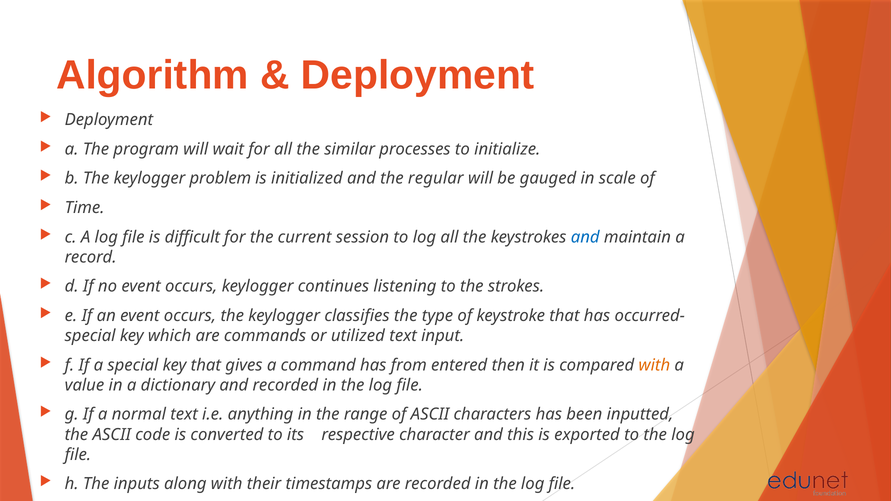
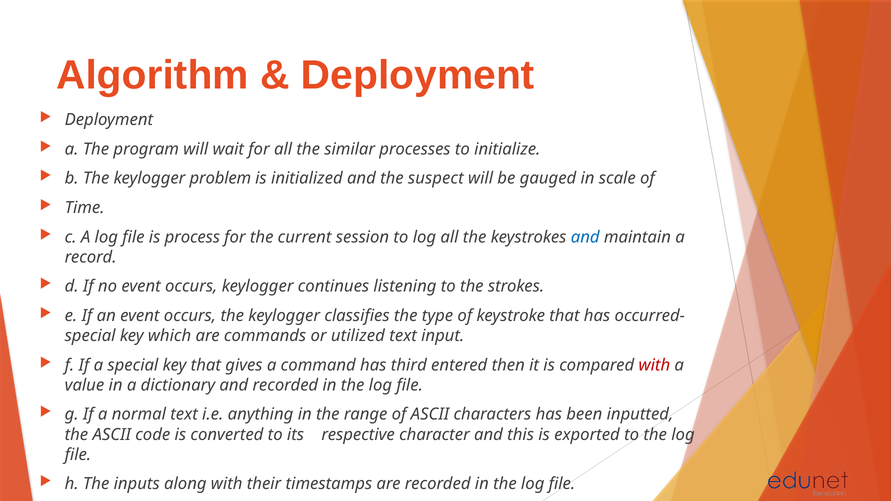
regular: regular -> suspect (436, 178)
difficult: difficult -> process (192, 237)
from: from -> third (409, 365)
with colour: orange -> red (654, 365)
